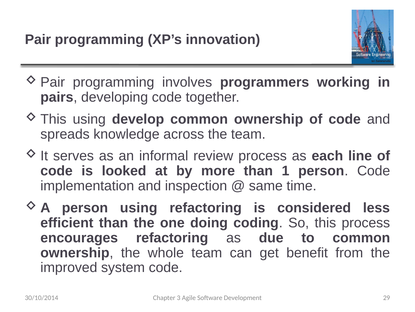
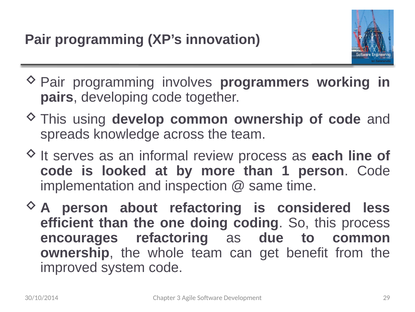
person using: using -> about (139, 207)
